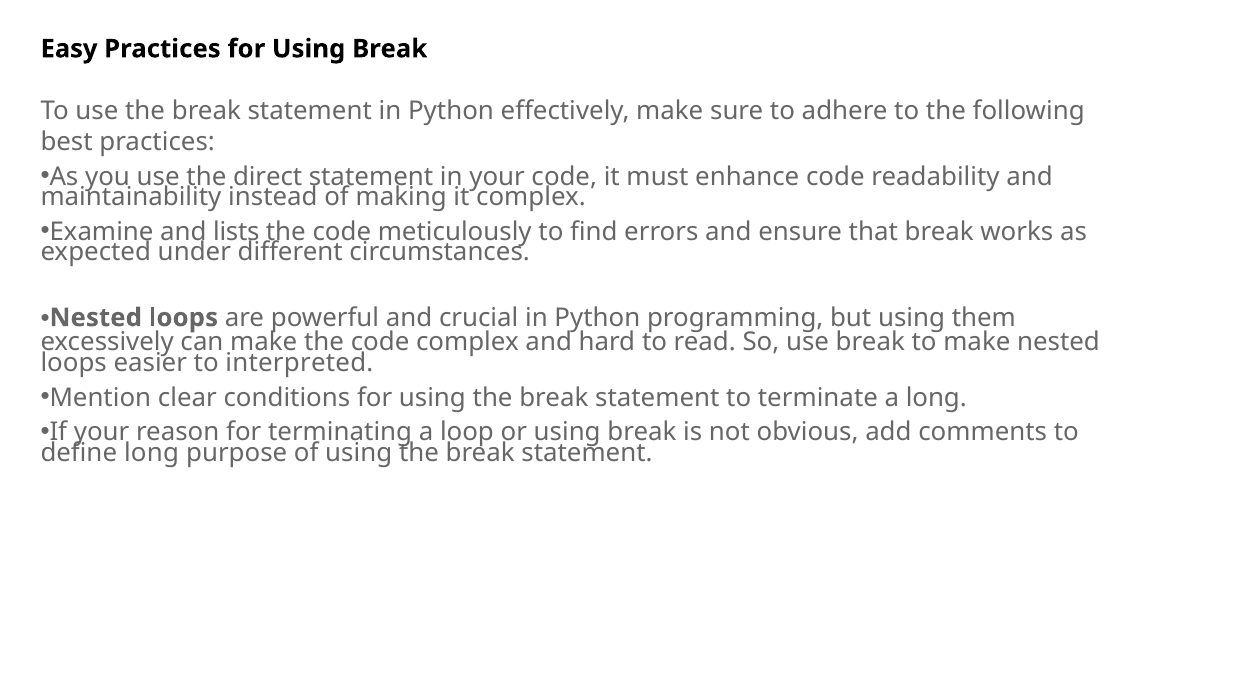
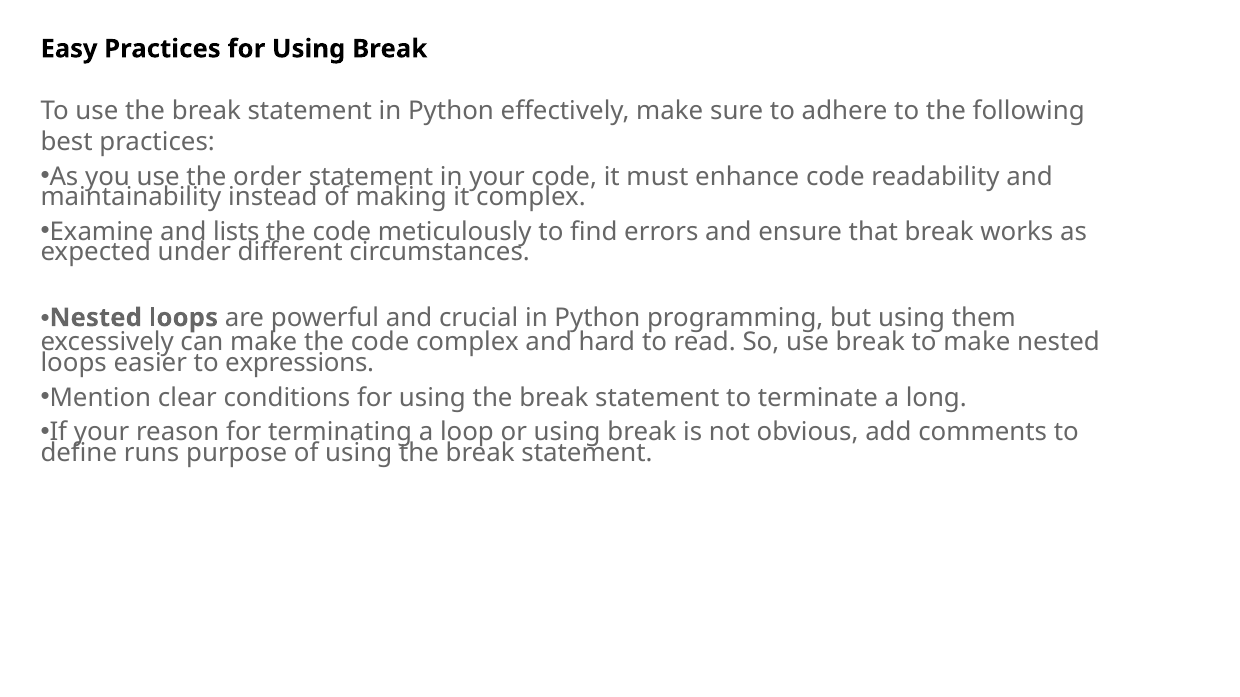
direct: direct -> order (267, 177)
interpreted: interpreted -> expressions (300, 363)
define long: long -> runs (152, 453)
